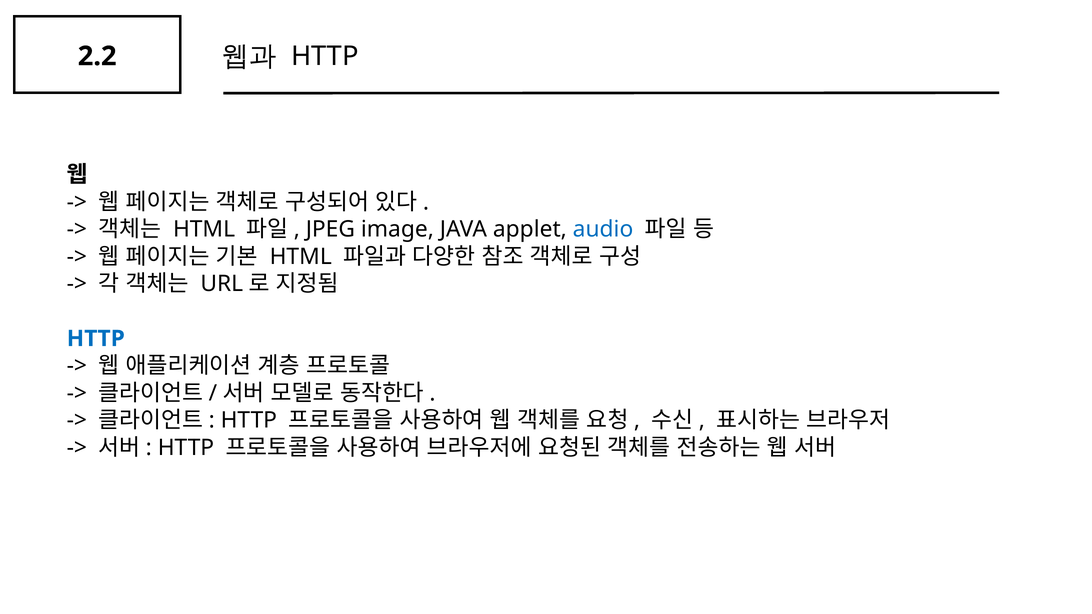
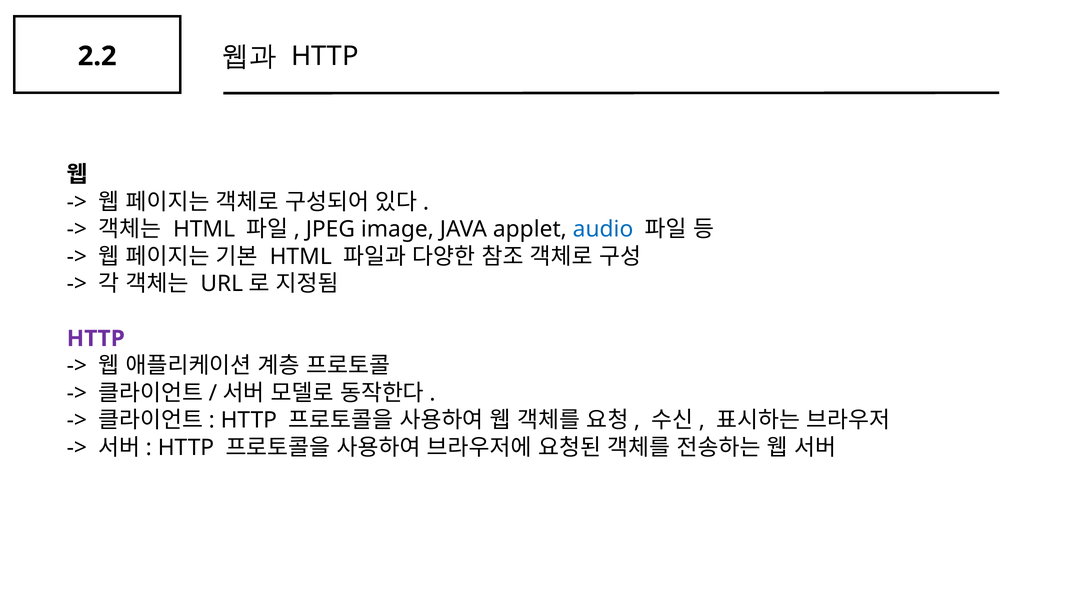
HTTP colour: blue -> purple (96, 339)
